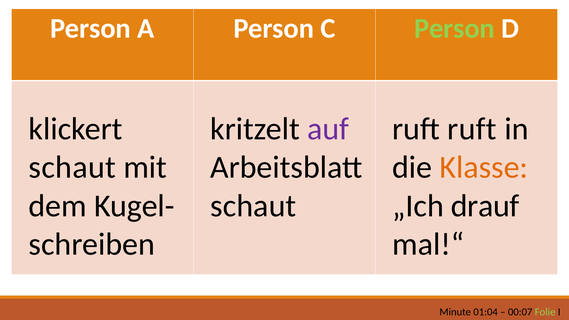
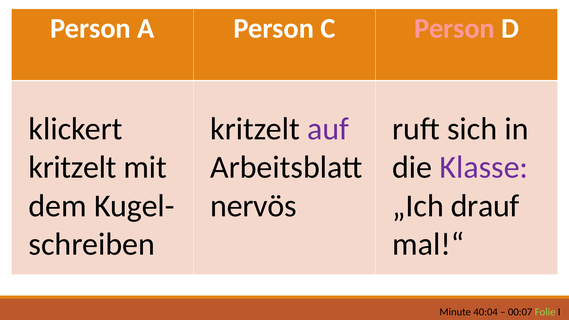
Person colour: light green -> pink (454, 29)
ruft ruft: ruft -> sich (472, 129)
schaut: schaut -> kritzelt (73, 167)
Klasse colour: orange -> purple (484, 167)
schaut: schaut -> nervös (253, 206)
01:04: 01:04 -> 40:04 (486, 312)
